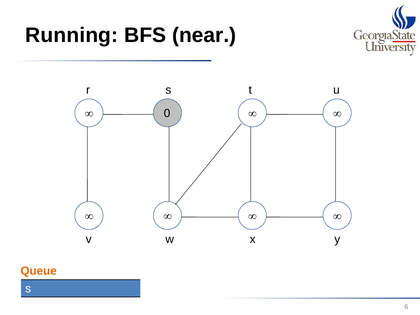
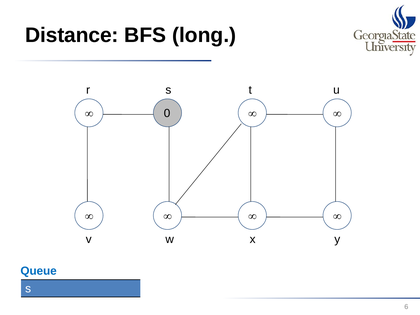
Running: Running -> Distance (72, 35)
near: near -> long (204, 35)
Queue colour: orange -> blue (39, 271)
